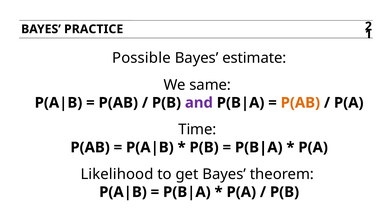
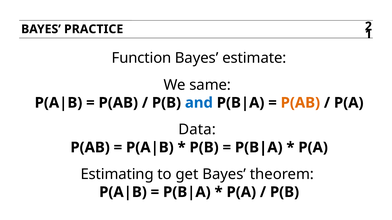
Possible: Possible -> Function (142, 58)
and colour: purple -> blue (199, 103)
Time: Time -> Data (197, 130)
Likelihood: Likelihood -> Estimating (117, 174)
